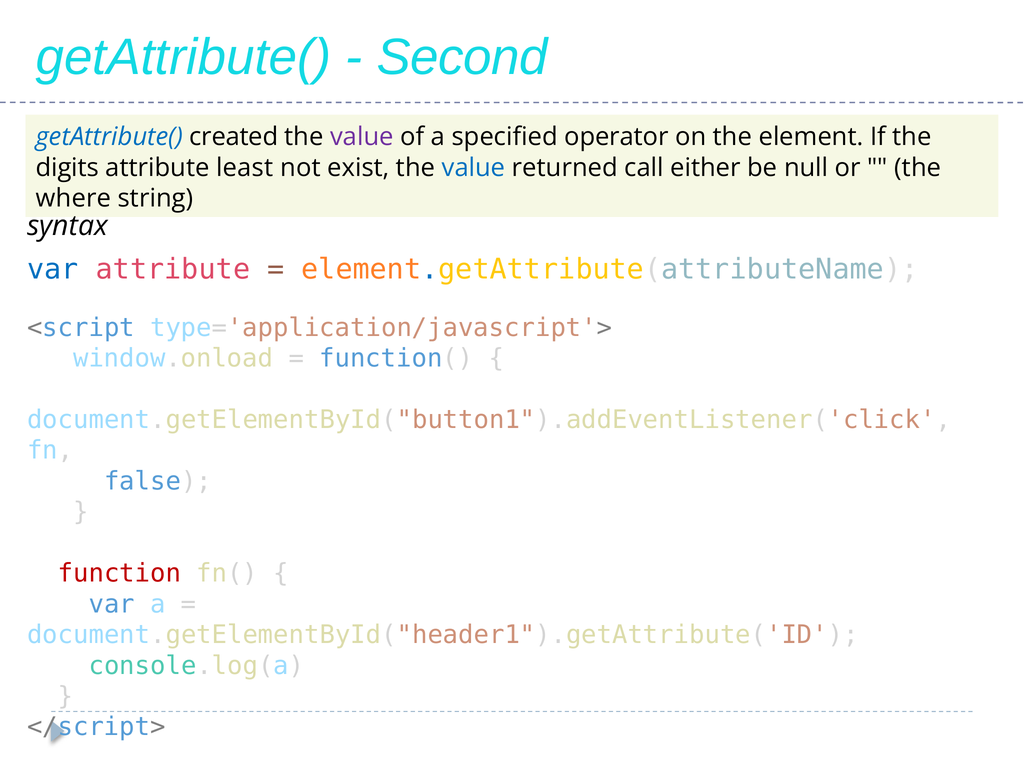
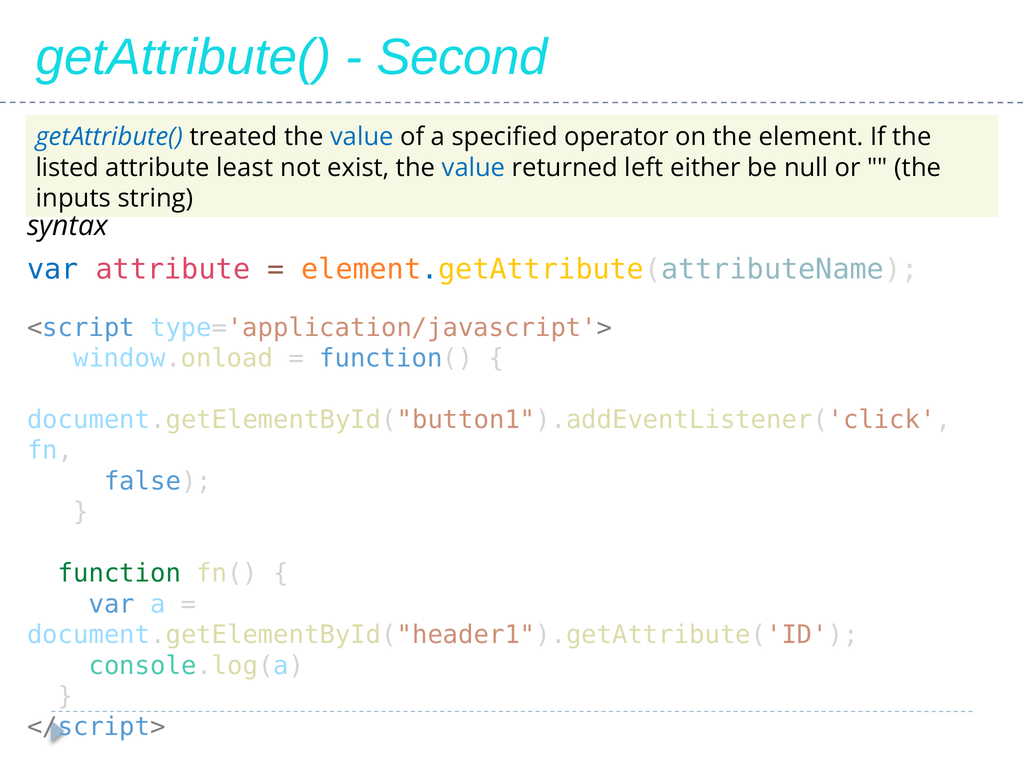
created: created -> treated (234, 137)
value colour: purple -> blue (362, 137)
digits: digits -> listed (67, 168)
call: call -> left (644, 168)
where: where -> inputs (73, 198)
function colour: red -> green (119, 573)
